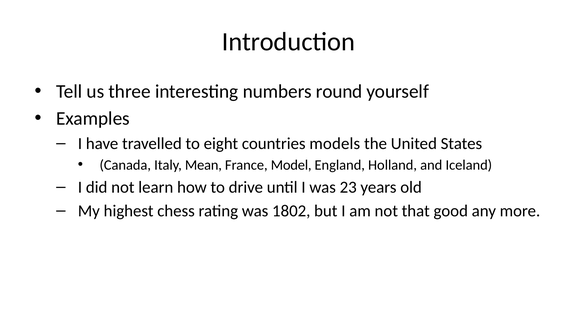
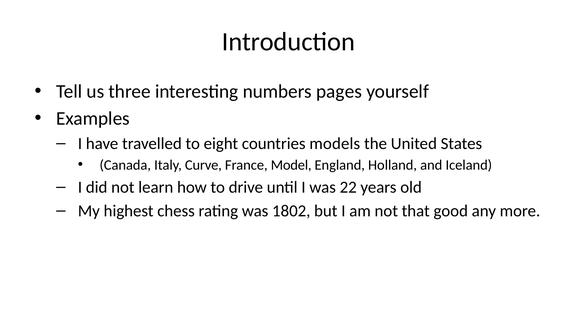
round: round -> pages (339, 92)
Mean: Mean -> Curve (203, 165)
23: 23 -> 22 (348, 187)
